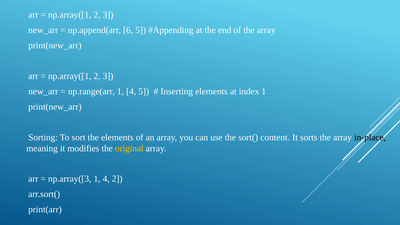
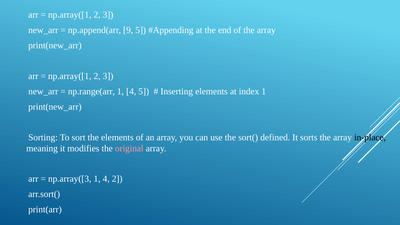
6: 6 -> 9 (128, 30)
content: content -> defined (275, 137)
original colour: yellow -> pink (129, 148)
